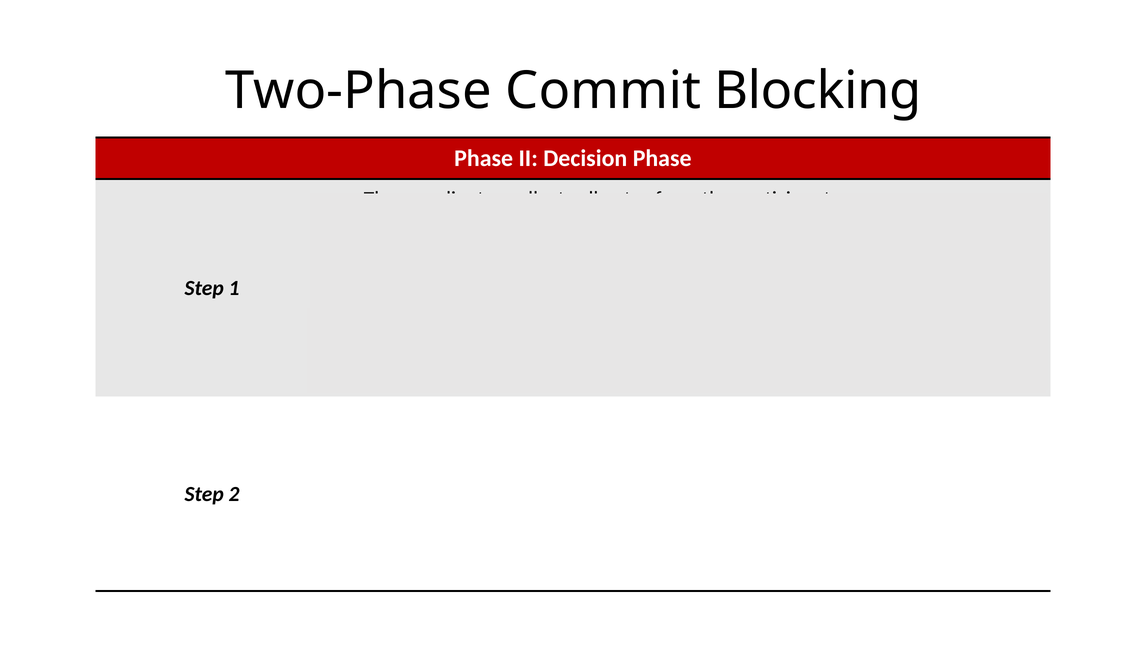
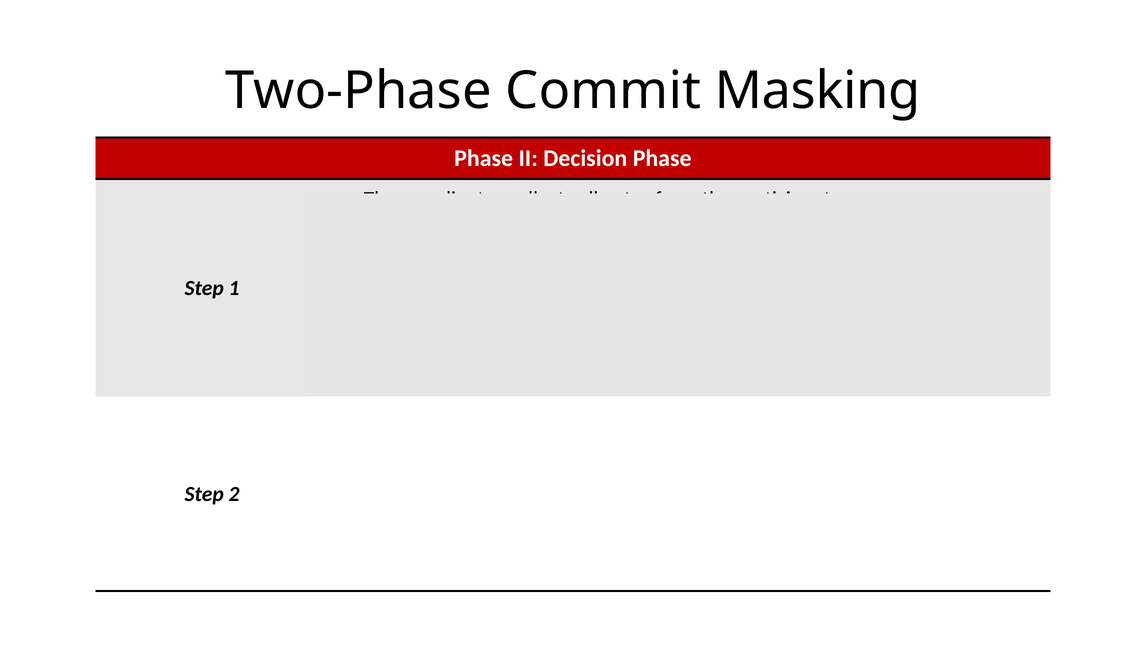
Blocking: Blocking -> Masking (818, 91)
